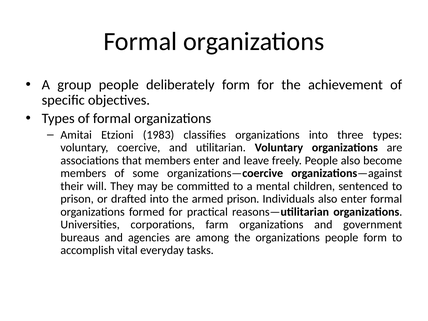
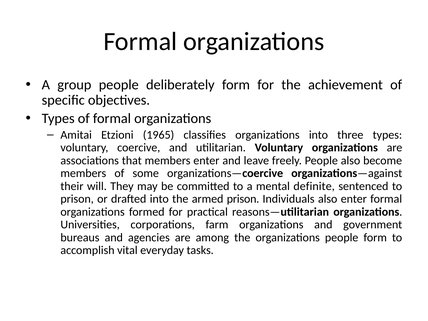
1983: 1983 -> 1965 (159, 135)
children: children -> definite (314, 186)
